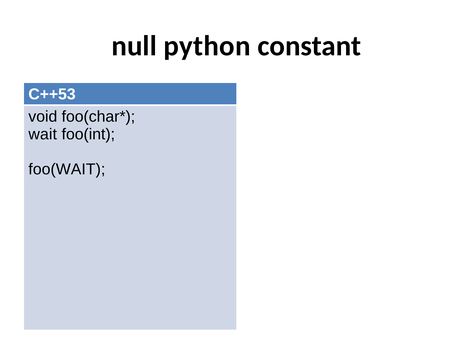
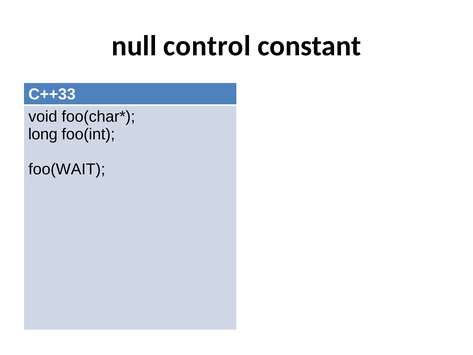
python: python -> control (207, 46)
C++53: C++53 -> C++33 (52, 94)
wait: wait -> long (43, 134)
